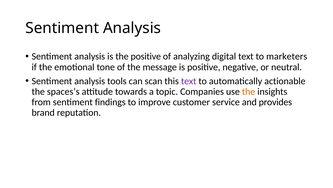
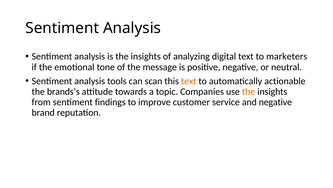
is the positive: positive -> insights (146, 56)
text colour: purple -> orange (189, 81)
spaces’s: spaces’s -> brands’s (63, 91)
and provides: provides -> negative (275, 102)
